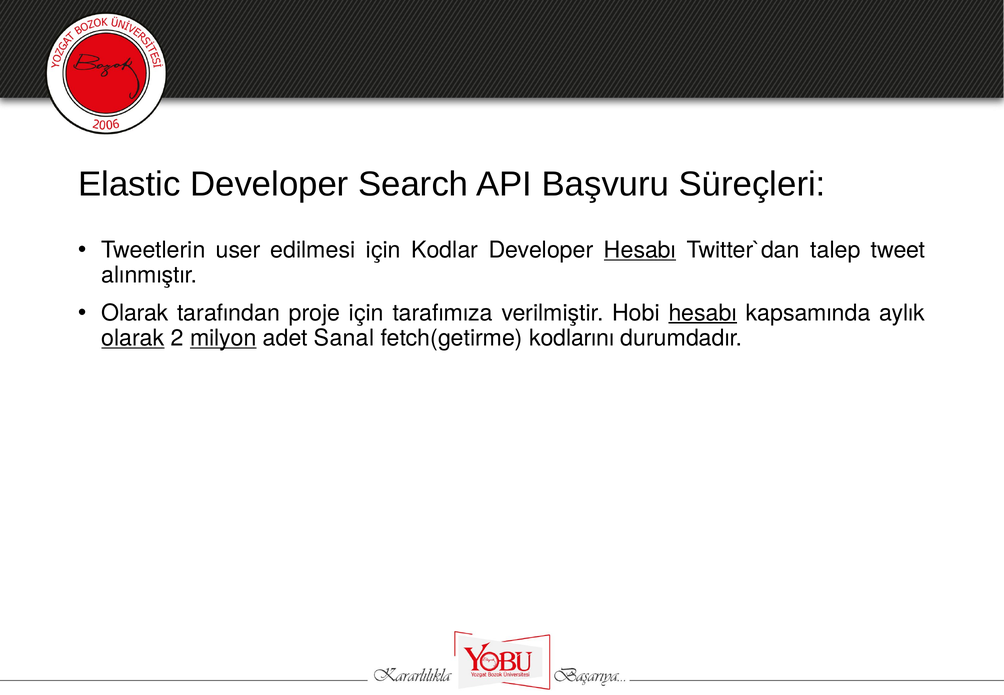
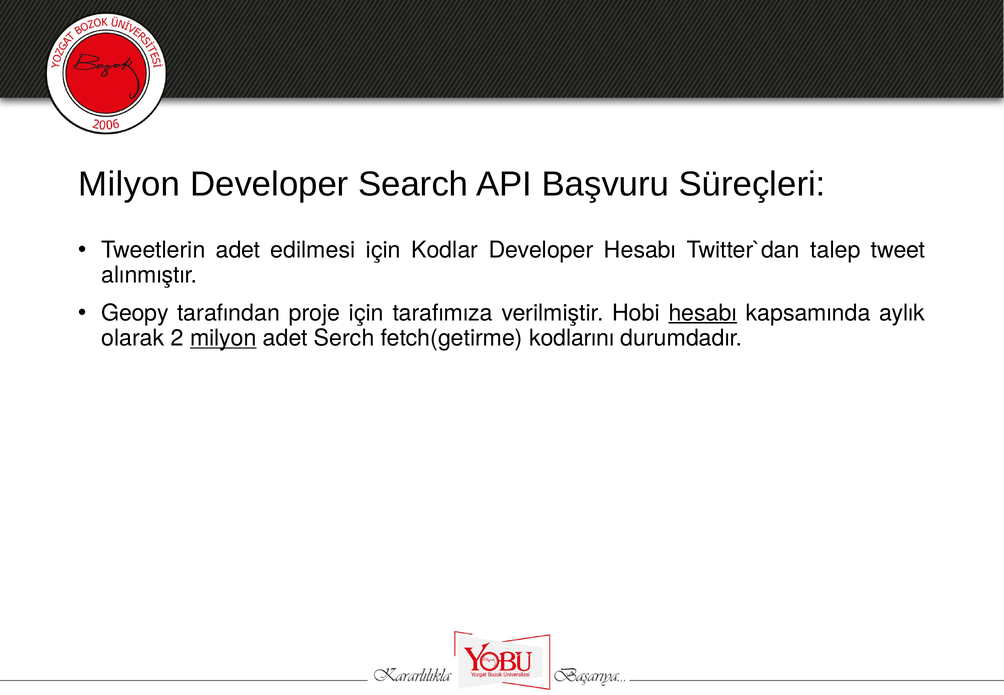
Elastic: Elastic -> Milyon (129, 184)
Tweetlerin user: user -> adet (238, 250)
Hesabı underline: present -> none (640, 250)
Olarak: Olarak -> Geopy (135, 313)
olarak underline: present -> none (133, 338)
Sanal: Sanal -> Serch (344, 338)
